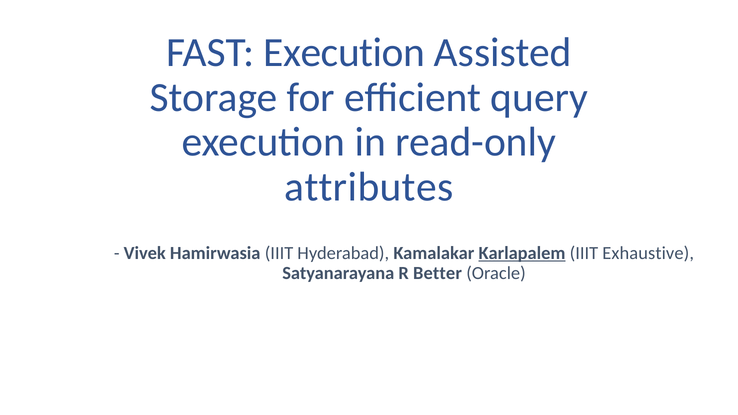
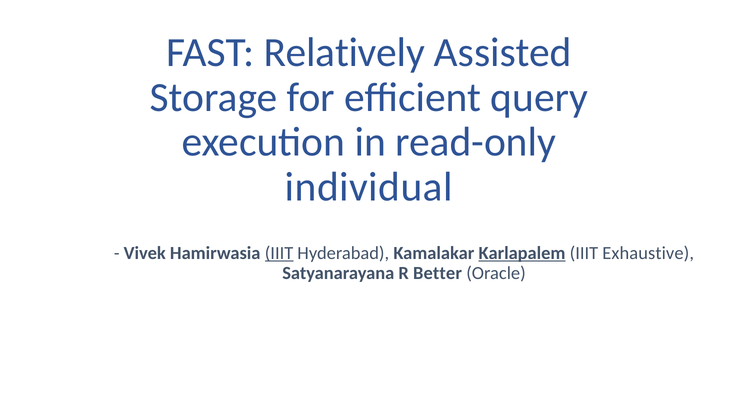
FAST Execution: Execution -> Relatively (344, 53)
attributes: attributes -> individual (369, 187)
IIIT underline: none -> present (279, 253)
